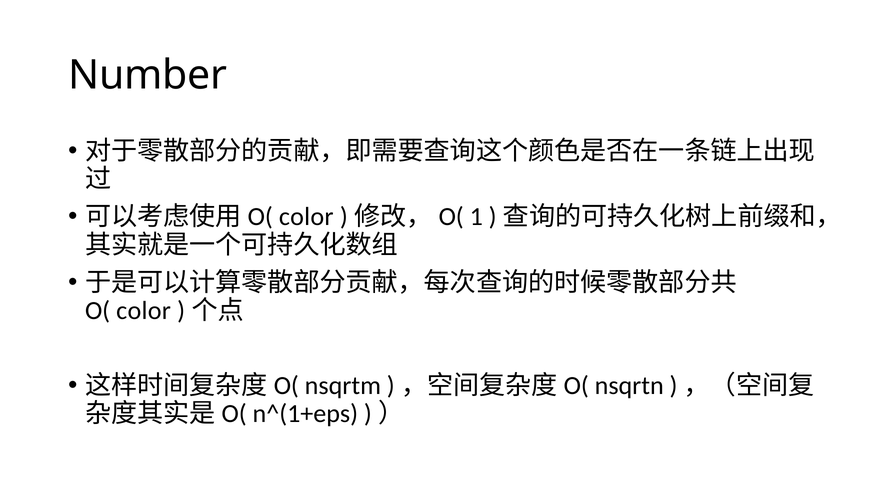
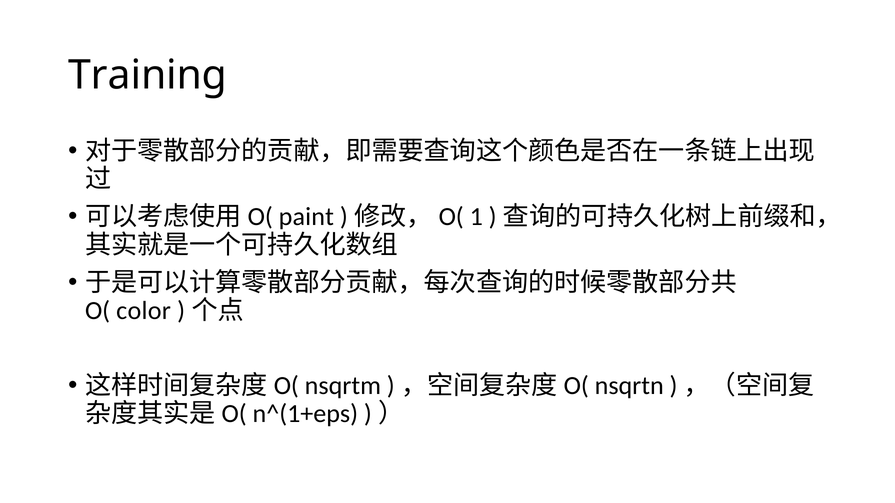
Number: Number -> Training (148, 75)
color: color -> paint (306, 217)
